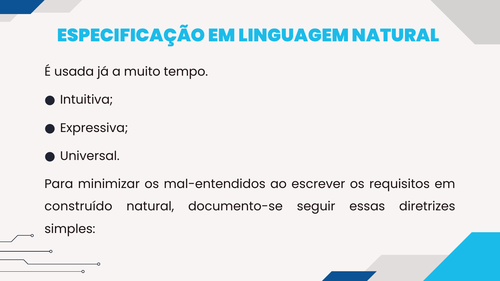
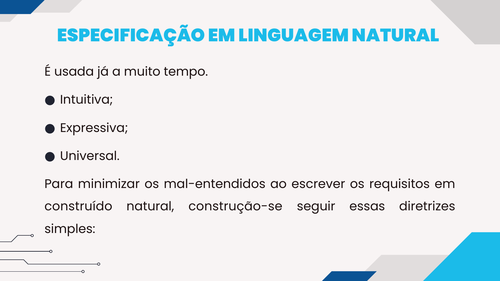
documento-se: documento-se -> construção-se (235, 207)
